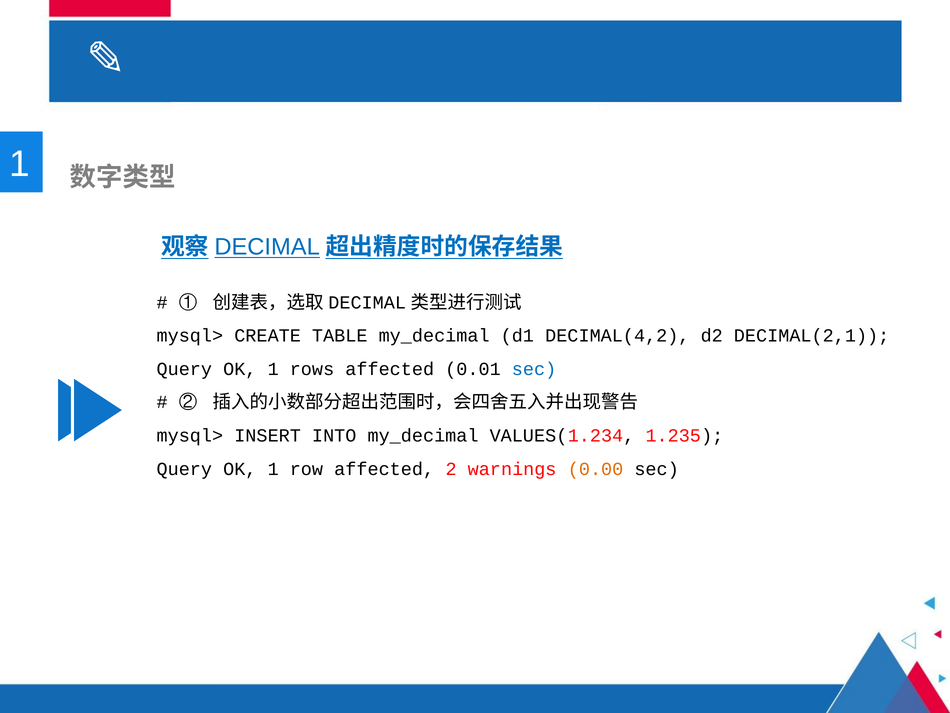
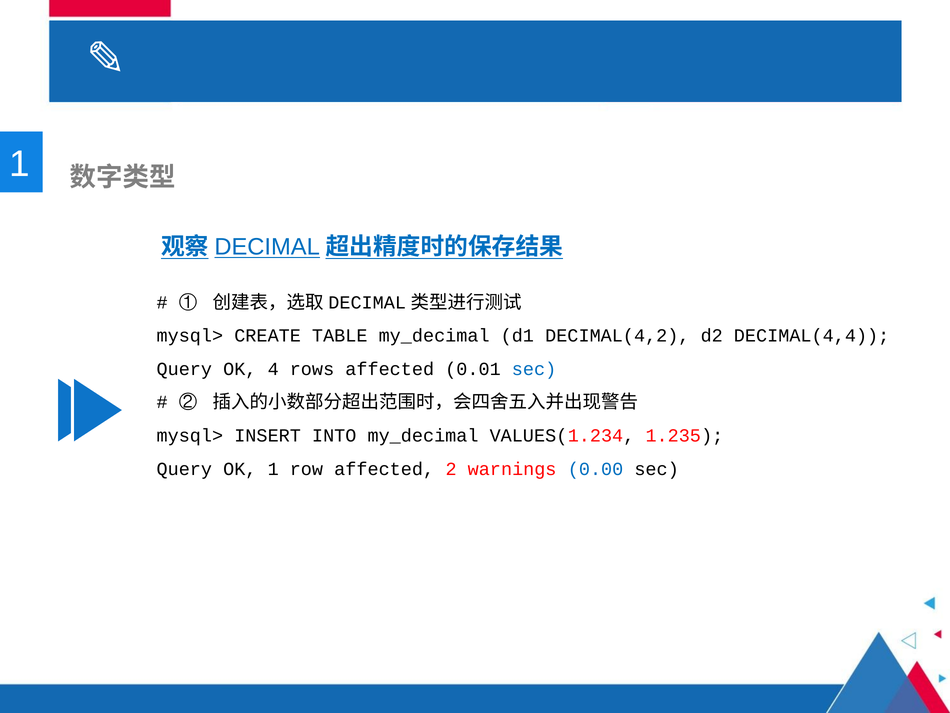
DECIMAL(2,1: DECIMAL(2,1 -> DECIMAL(4,4 (812, 336)
1: 1 -> 4 (273, 369)
0.00 colour: orange -> blue (596, 469)
